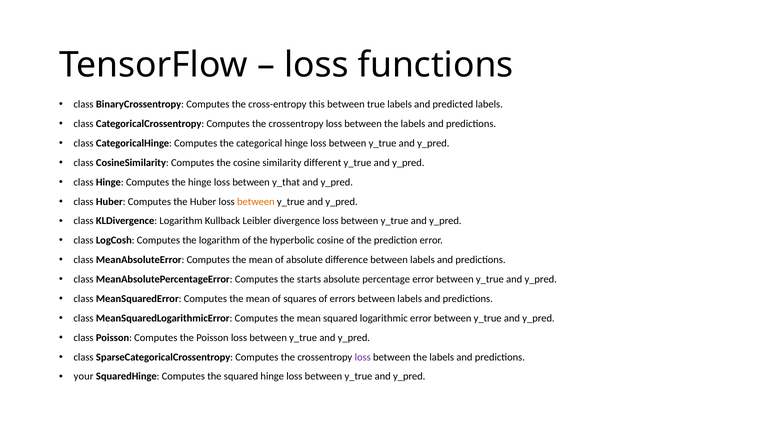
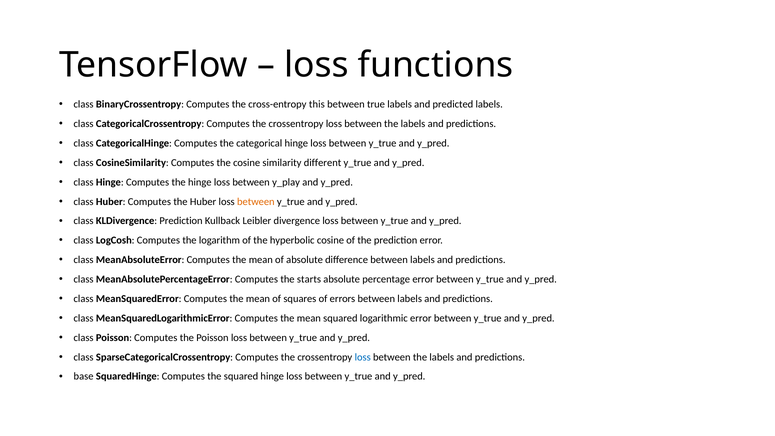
y_that: y_that -> y_play (286, 182)
KLDivergence Logarithm: Logarithm -> Prediction (181, 221)
loss colour: purple -> blue (363, 357)
your: your -> base (84, 376)
